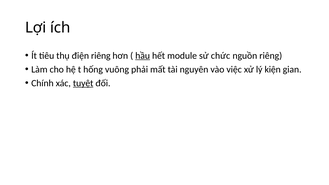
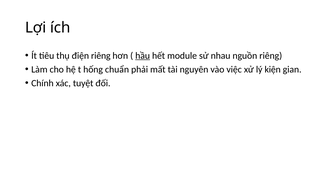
chức: chức -> nhau (221, 56)
vuông: vuông -> chuẩn (117, 69)
tuyệt underline: present -> none (83, 83)
